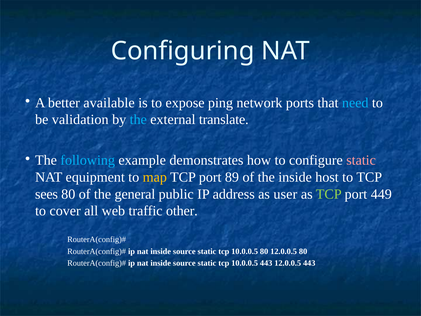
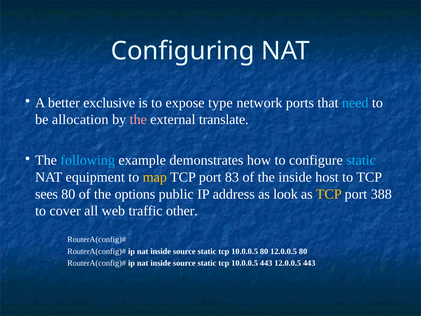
available: available -> exclusive (109, 103)
ping: ping -> type (220, 103)
validation: validation -> allocation (80, 120)
the colour: light blue -> pink (138, 120)
static colour: pink -> light blue (361, 160)
89: 89 -> 83 (232, 177)
general: general -> options (135, 194)
user: user -> look (286, 194)
TCP colour: light green -> yellow (329, 194)
449: 449 -> 388 (381, 194)
